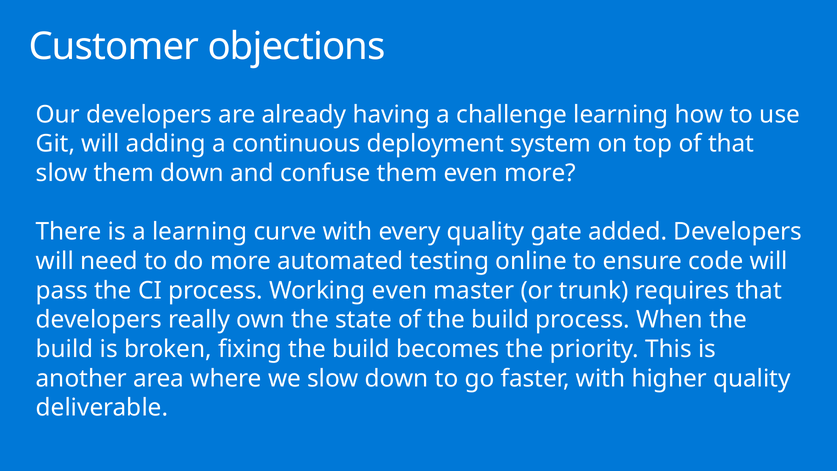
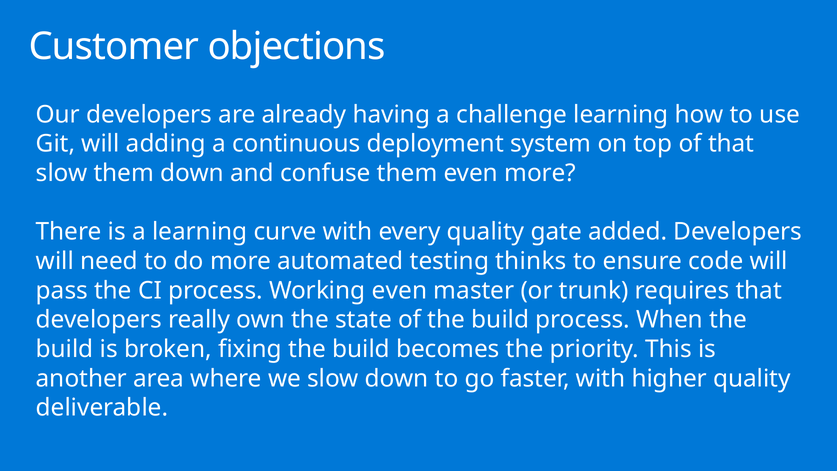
online: online -> thinks (531, 261)
